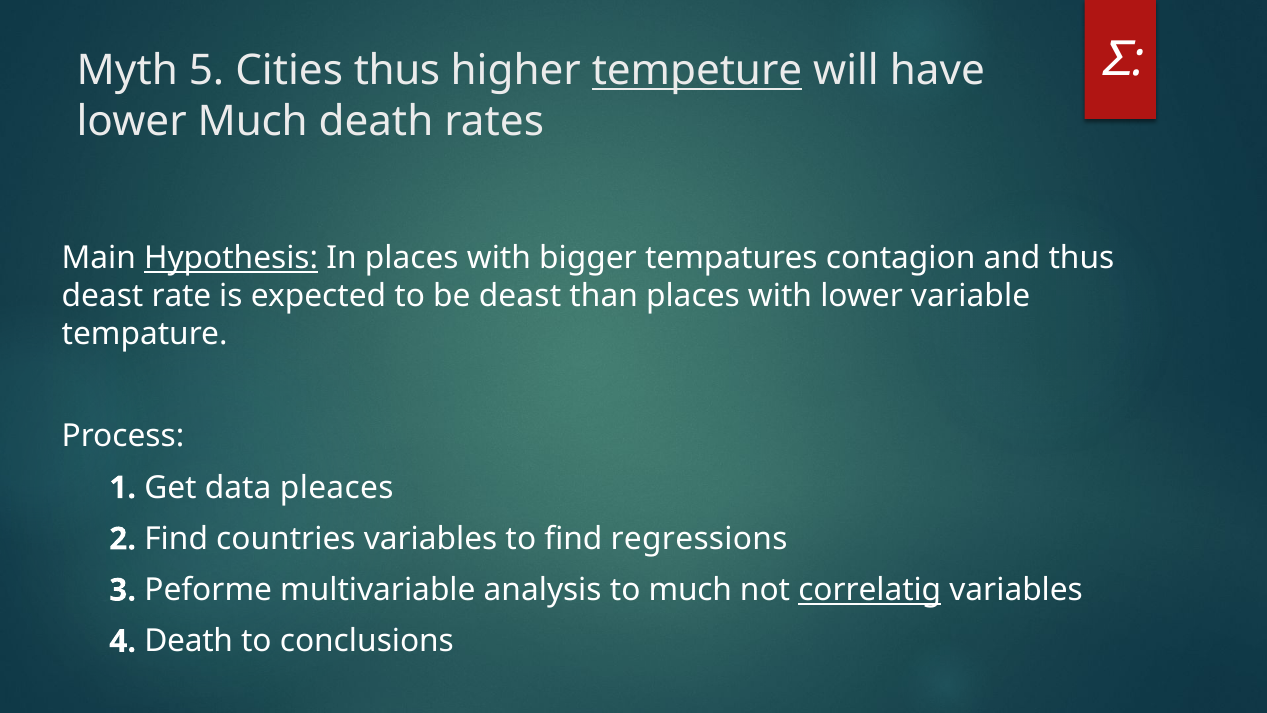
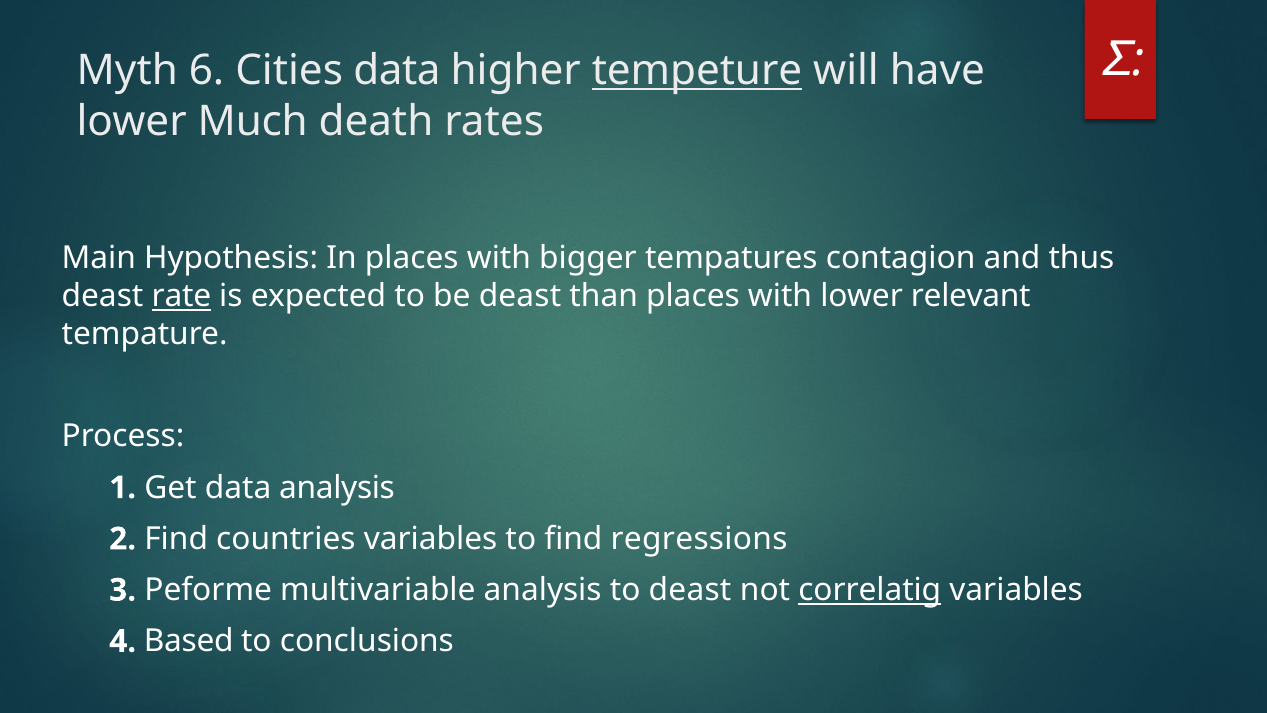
5: 5 -> 6 (207, 71)
Cities thus: thus -> data (397, 71)
Hypothesis underline: present -> none (231, 258)
rate underline: none -> present (181, 296)
variable: variable -> relevant (971, 296)
data pleaces: pleaces -> analysis (337, 487)
to much: much -> deast (690, 590)
4 Death: Death -> Based (189, 641)
